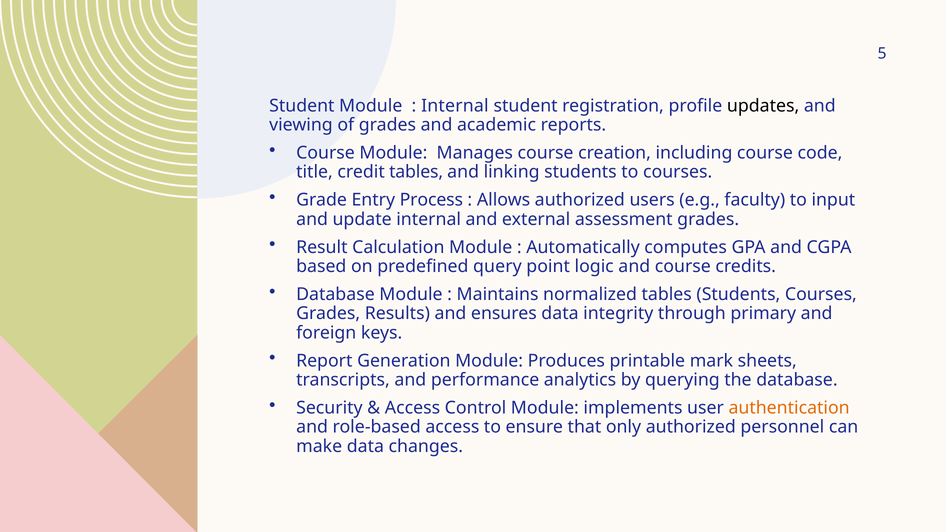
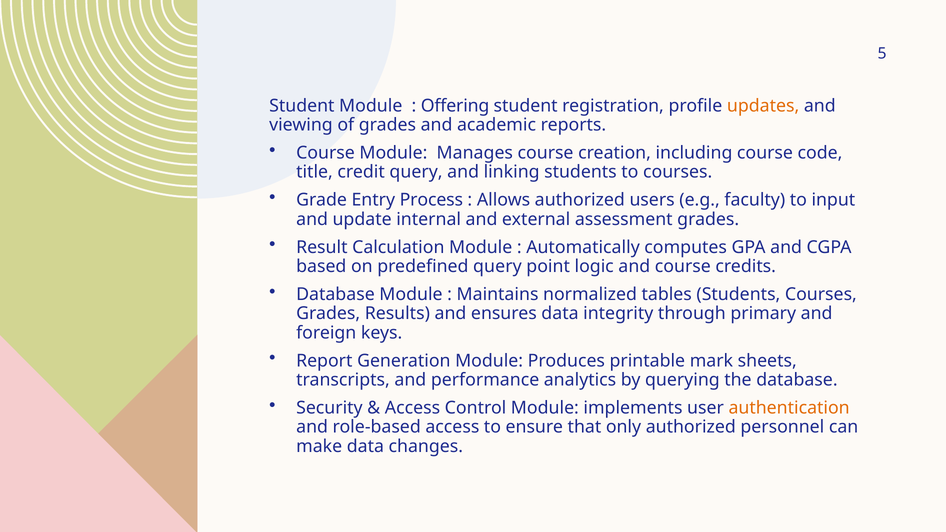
Internal: Internal -> Offering (455, 106)
updates colour: black -> orange (763, 106)
credit tables: tables -> query (416, 172)
